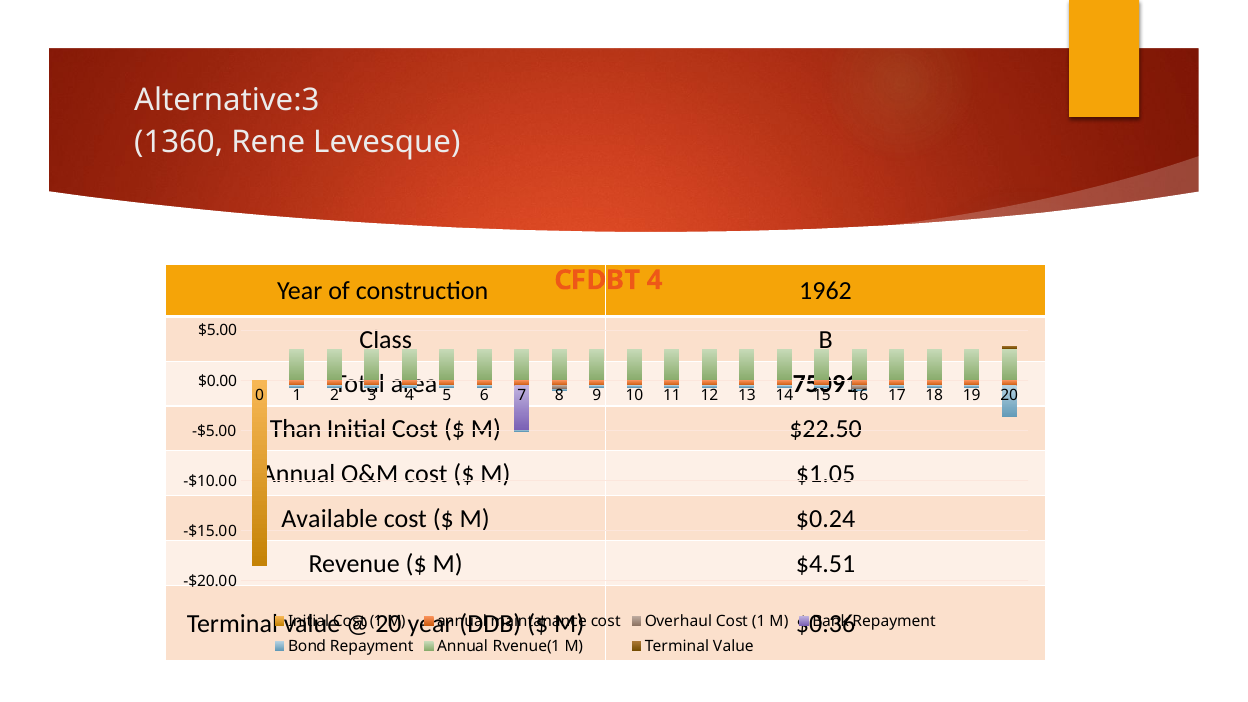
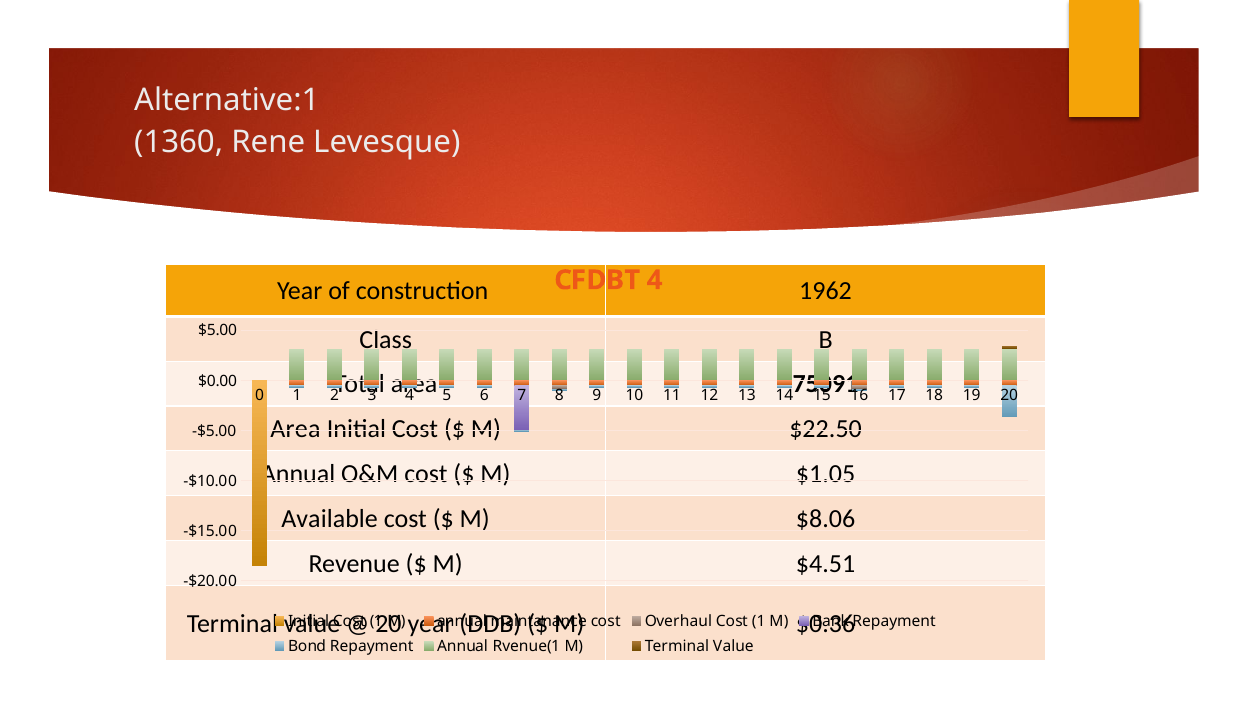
Alternative:3: Alternative:3 -> Alternative:1 (227, 100)
Than: Than -> Area (295, 429)
$0.24: $0.24 -> $8.06 (826, 519)
